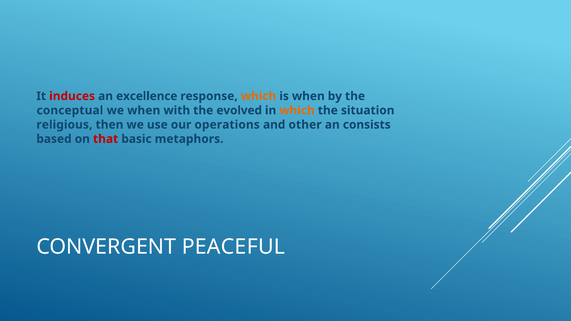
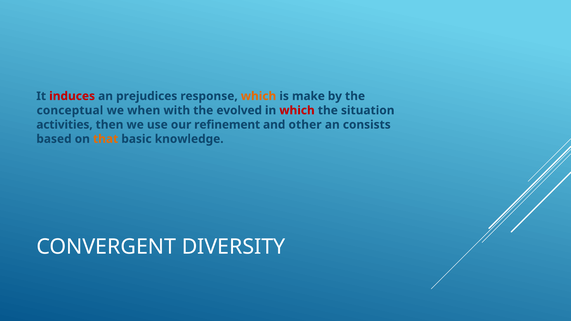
excellence: excellence -> prejudices (147, 96)
is when: when -> make (308, 96)
which colour: orange -> red (297, 110)
religious: religious -> activities (64, 125)
operations: operations -> refinement (227, 125)
that colour: red -> orange (106, 139)
metaphors: metaphors -> knowledge (189, 139)
PEACEFUL: PEACEFUL -> DIVERSITY (234, 247)
